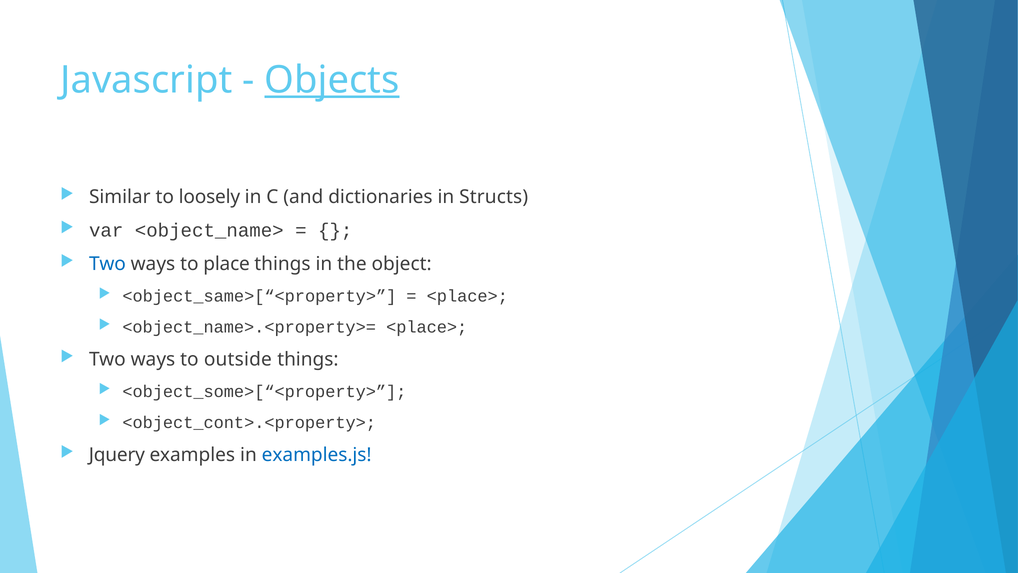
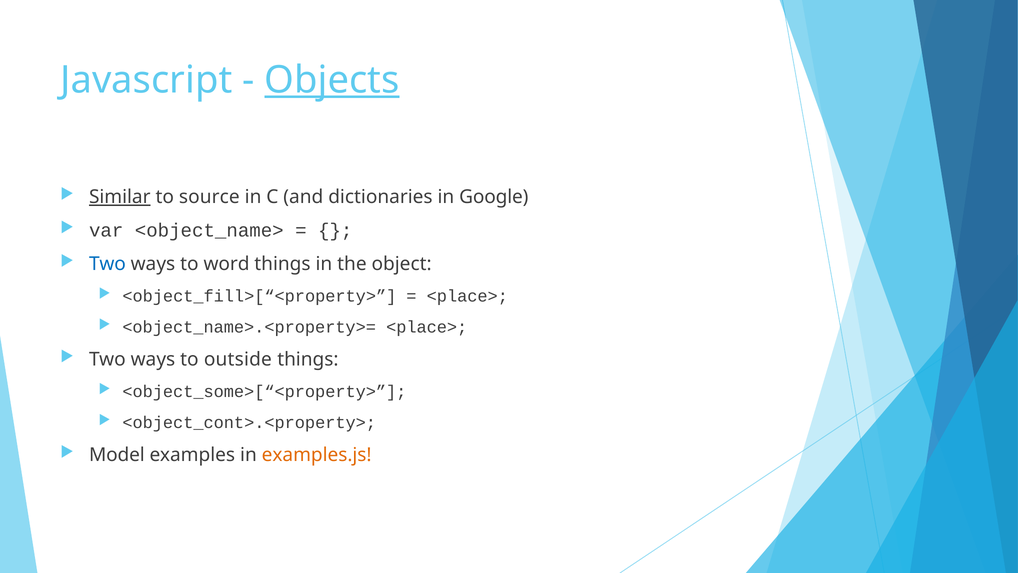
Similar underline: none -> present (120, 197)
loosely: loosely -> source (209, 197)
Structs: Structs -> Google (494, 197)
place: place -> word (227, 264)
<object_same>[“<property>: <object_same>[“<property> -> <object_fill>[“<property> (259, 296)
Jquery: Jquery -> Model (117, 455)
examples.js colour: blue -> orange (317, 455)
